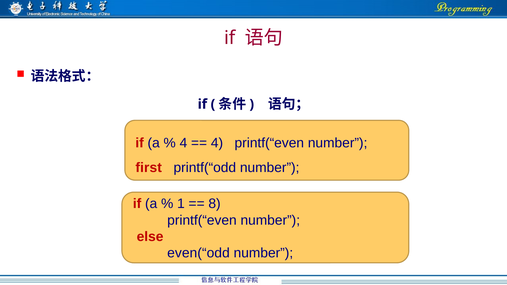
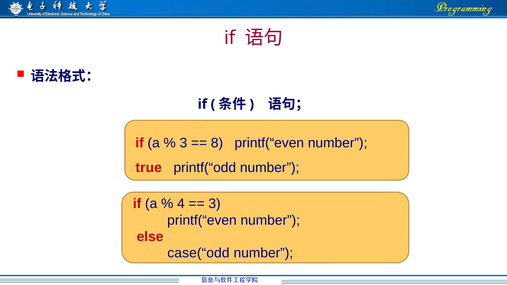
4: 4 -> 3 (183, 143)
4: 4 -> 8 (217, 143)
first: first -> true (149, 168)
1: 1 -> 4 (181, 204)
8: 8 -> 3 (215, 204)
even(“odd: even(“odd -> case(“odd (198, 253)
